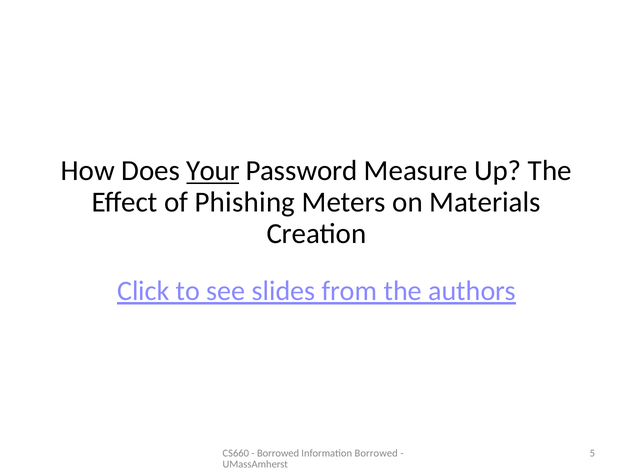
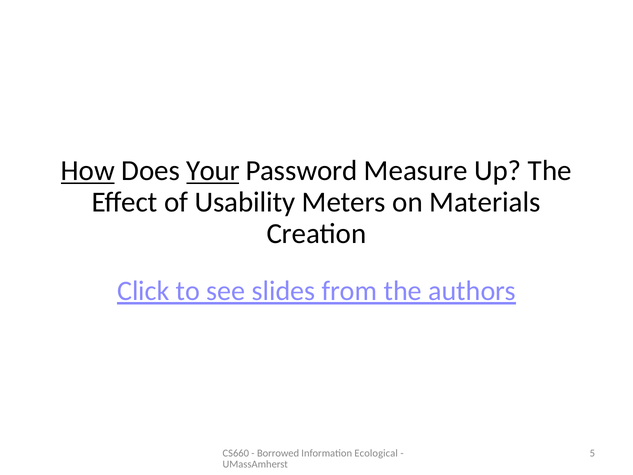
How underline: none -> present (88, 171)
Phishing: Phishing -> Usability (245, 202)
Information Borrowed: Borrowed -> Ecological (376, 453)
